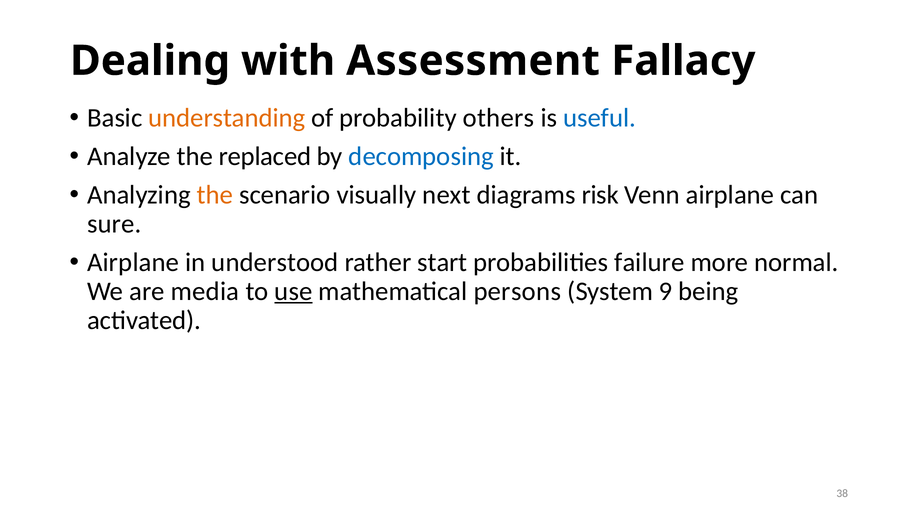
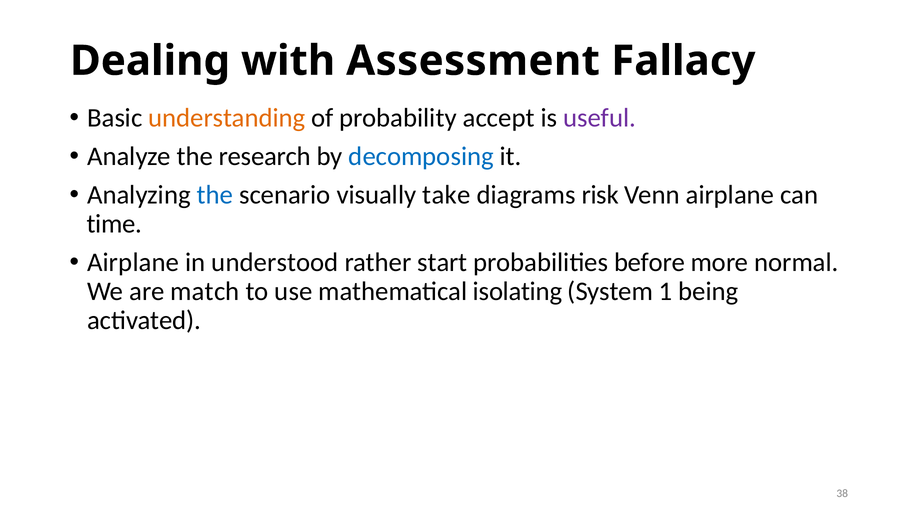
others: others -> accept (499, 118)
useful colour: blue -> purple (600, 118)
replaced: replaced -> research (265, 156)
the colour: orange -> blue (215, 195)
next: next -> take (446, 195)
sure: sure -> time (114, 224)
failure: failure -> before (650, 262)
media: media -> match (205, 291)
use underline: present -> none (293, 291)
persons: persons -> isolating (518, 291)
9: 9 -> 1 (666, 291)
